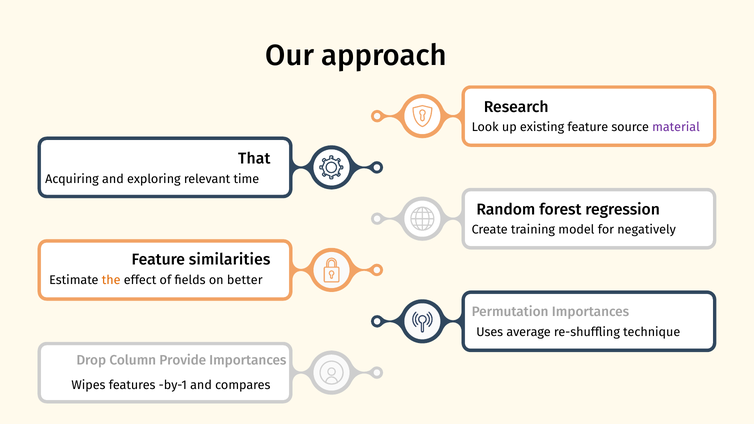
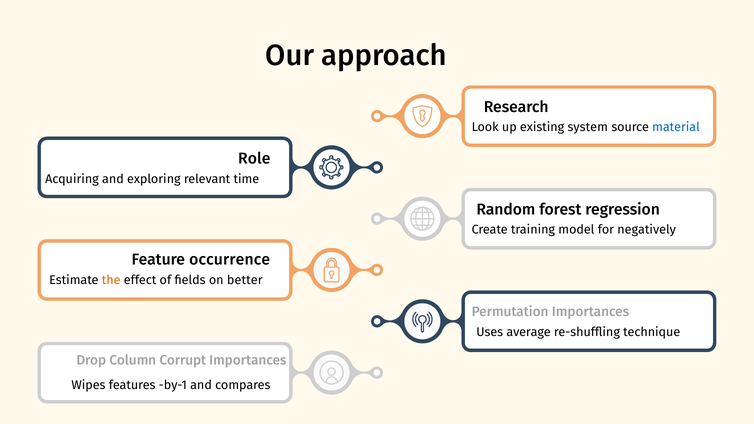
existing feature: feature -> system (588, 127)
material colour: purple -> blue (676, 127)
That: That -> Role (254, 159)
similarities: similarities -> occurrence (230, 260)
Provide: Provide -> Corrupt (183, 361)
